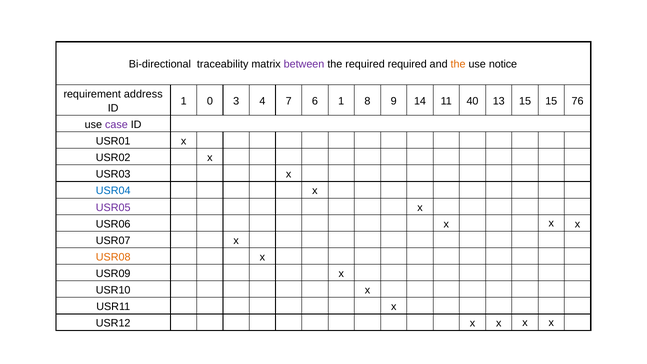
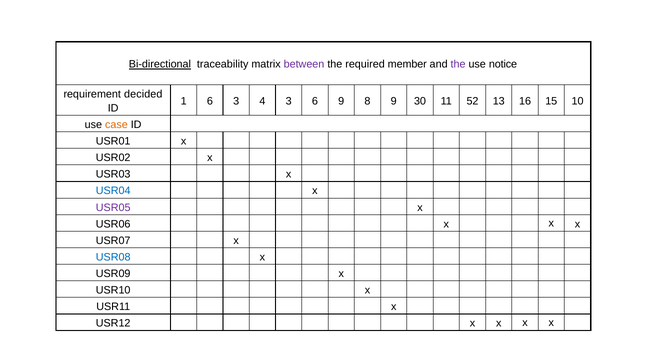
Bi-directional underline: none -> present (160, 64)
required required: required -> member (407, 64)
the colour: orange -> purple (458, 64)
address: address -> decided (143, 94)
1 0: 0 -> 6 (210, 101)
4 7: 7 -> 3 (289, 101)
6 1: 1 -> 9 (341, 101)
14: 14 -> 30 (420, 101)
40: 40 -> 52 (473, 101)
13 15: 15 -> 16 (525, 101)
76: 76 -> 10 (578, 101)
case colour: purple -> orange (116, 125)
USR08 colour: orange -> blue (113, 257)
